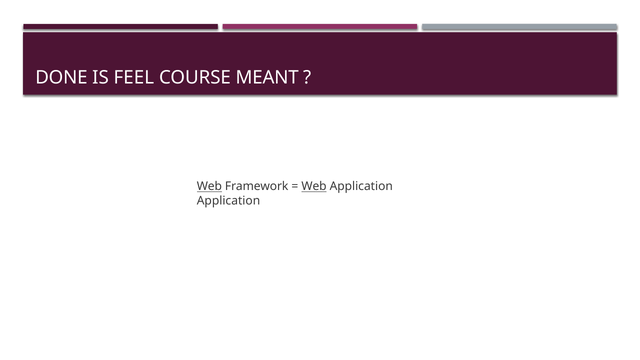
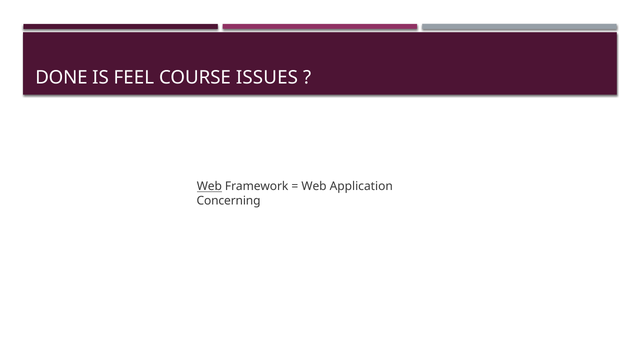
MEANT: MEANT -> ISSUES (267, 78)
Web underline: present -> none (314, 187)
Application: Application -> Concerning (229, 201)
